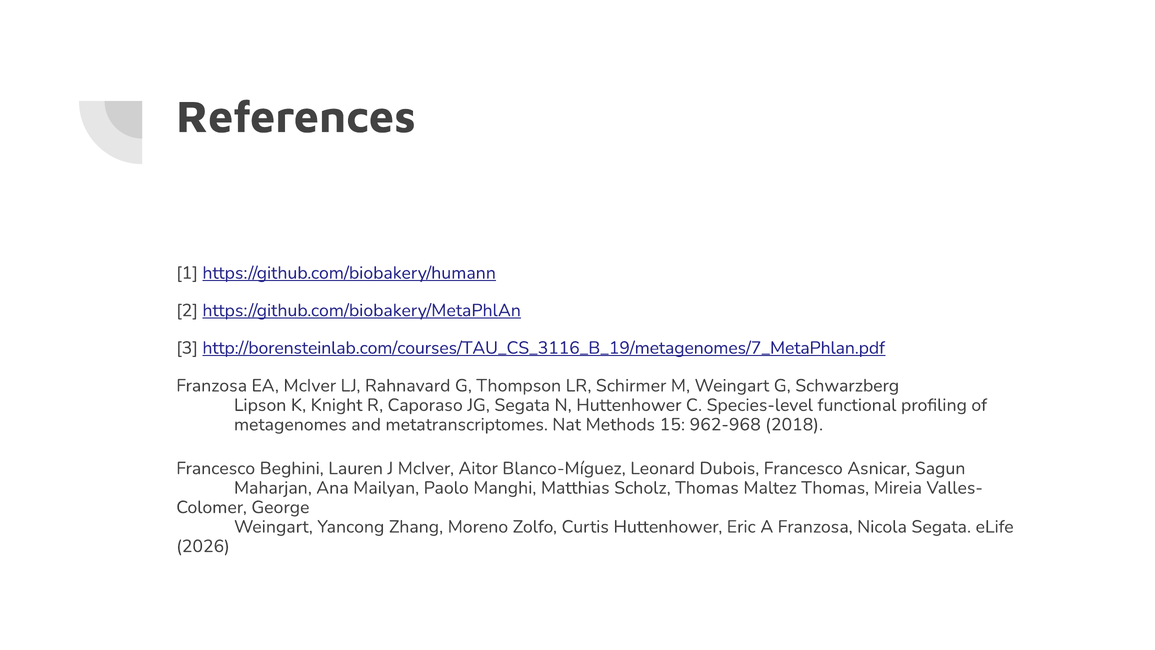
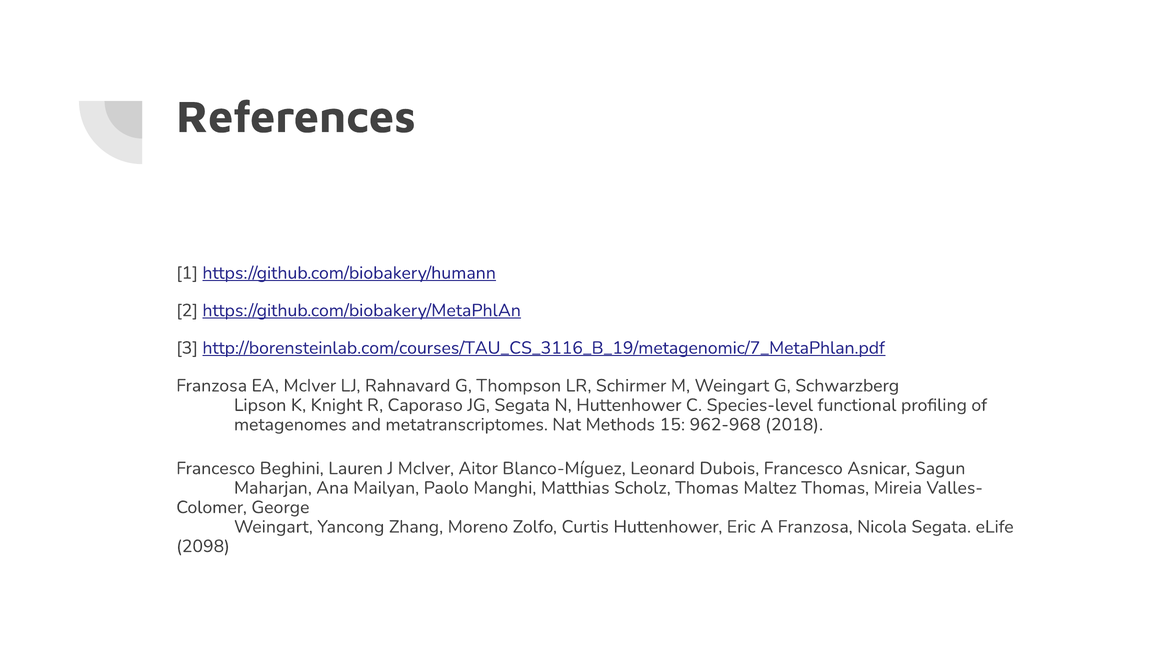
http://borensteinlab.com/courses/TAU_CS_3116_B_19/metagenomes/7_MetaPhlan.pdf: http://borensteinlab.com/courses/TAU_CS_3116_B_19/metagenomes/7_MetaPhlan.pdf -> http://borensteinlab.com/courses/TAU_CS_3116_B_19/metagenomic/7_MetaPhlan.pdf (544, 348)
2026: 2026 -> 2098 (203, 546)
